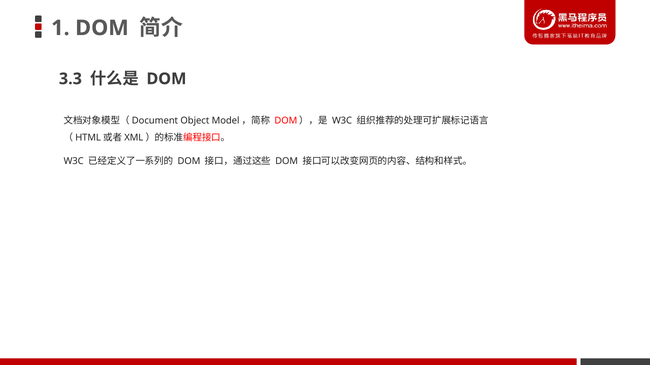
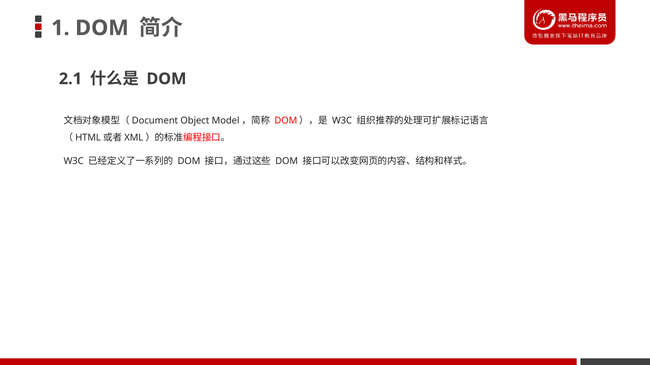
3.3: 3.3 -> 2.1 (70, 79)
